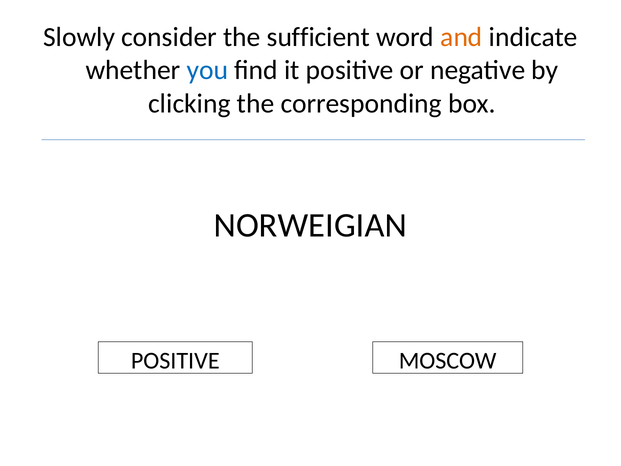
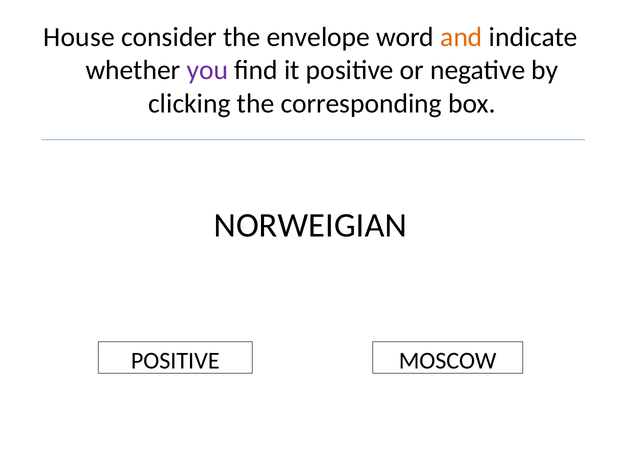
Slowly: Slowly -> House (79, 37)
sufficient: sufficient -> envelope (318, 37)
you colour: blue -> purple (207, 70)
